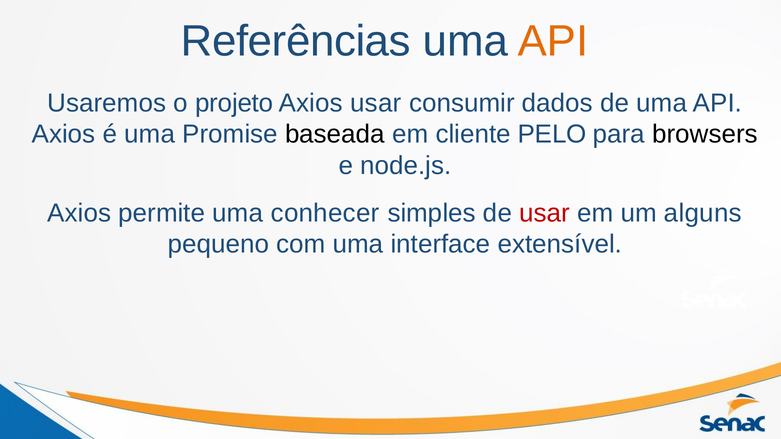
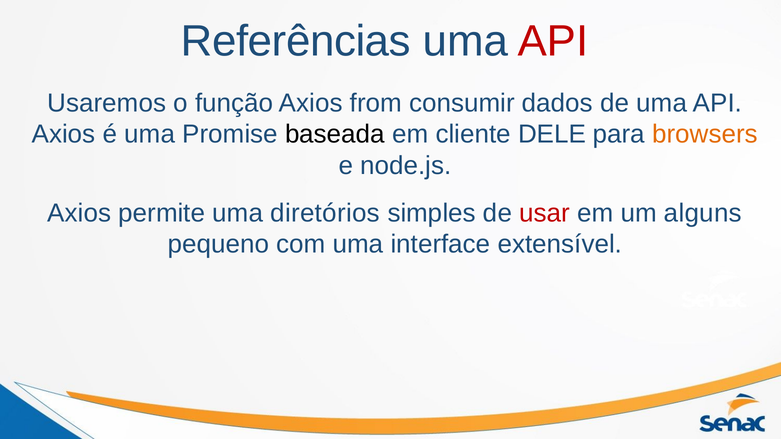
API colour: orange -> red (553, 41)
projeto: projeto -> função (234, 103)
Axios usar: usar -> from (376, 103)
PELO: PELO -> DELE (552, 134)
browsers colour: black -> orange (705, 134)
conhecer: conhecer -> diretórios (325, 213)
